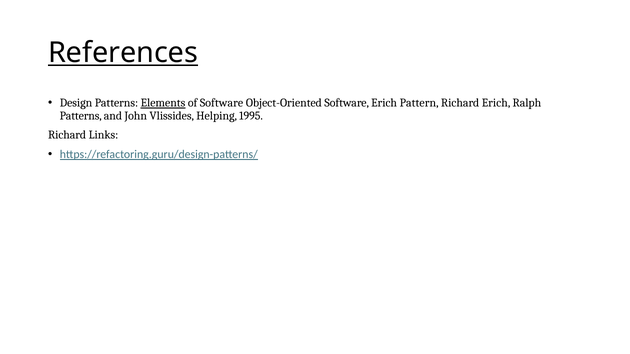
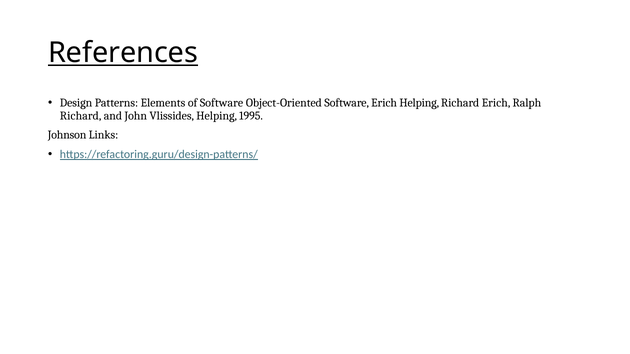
Elements underline: present -> none (163, 103)
Erich Pattern: Pattern -> Helping (419, 103)
Patterns: Patterns -> Richard (81, 116)
Richard: Richard -> Johnson (67, 135)
